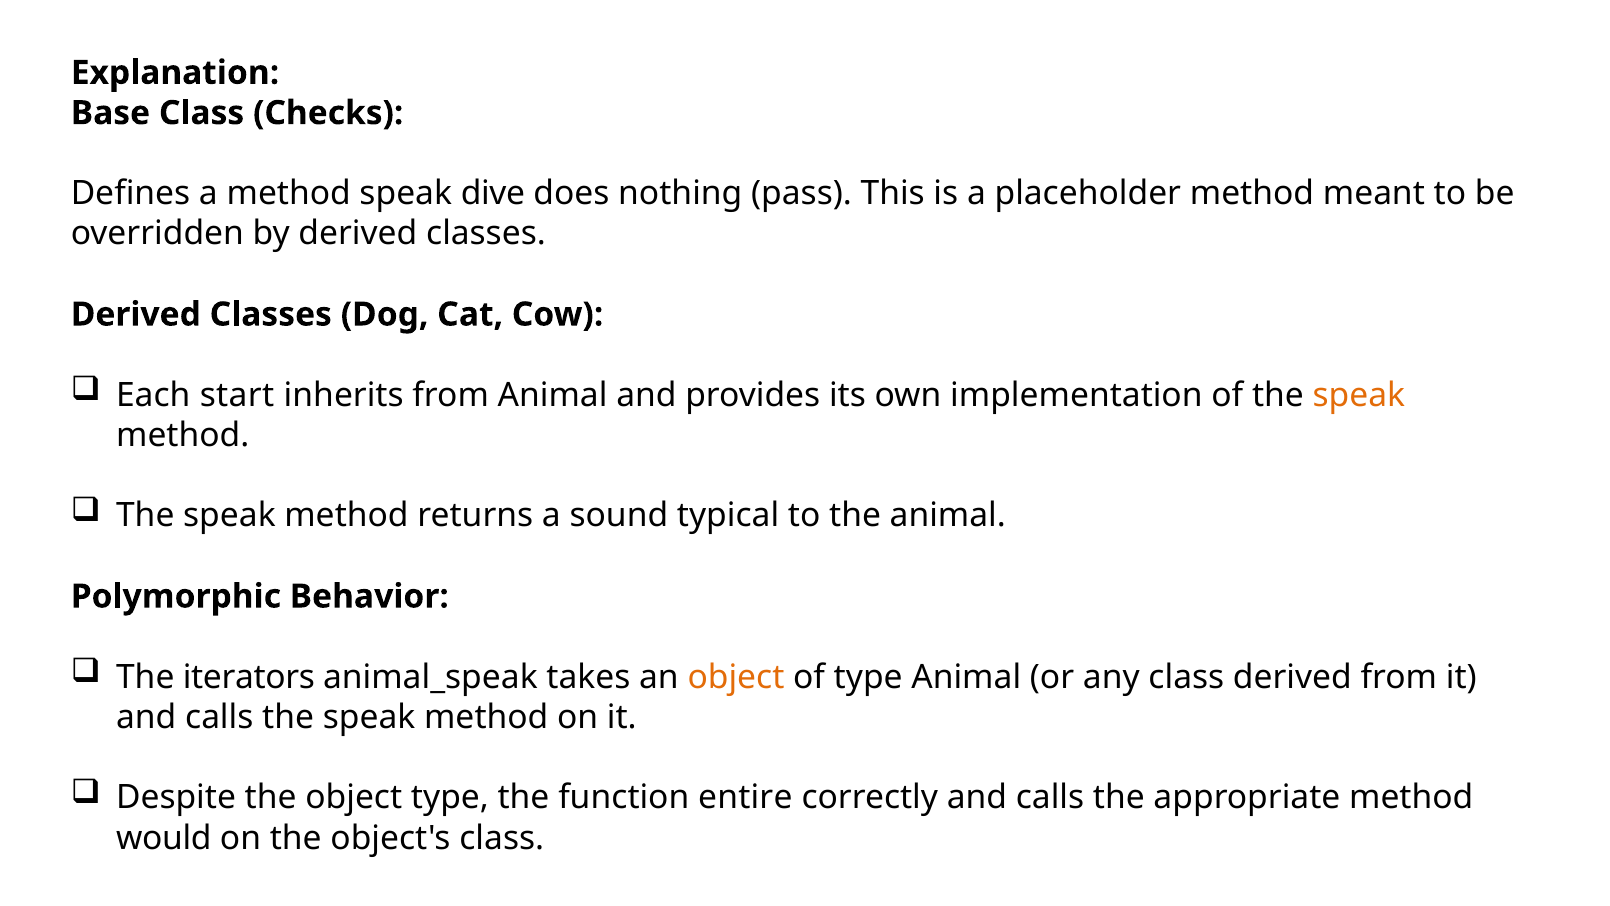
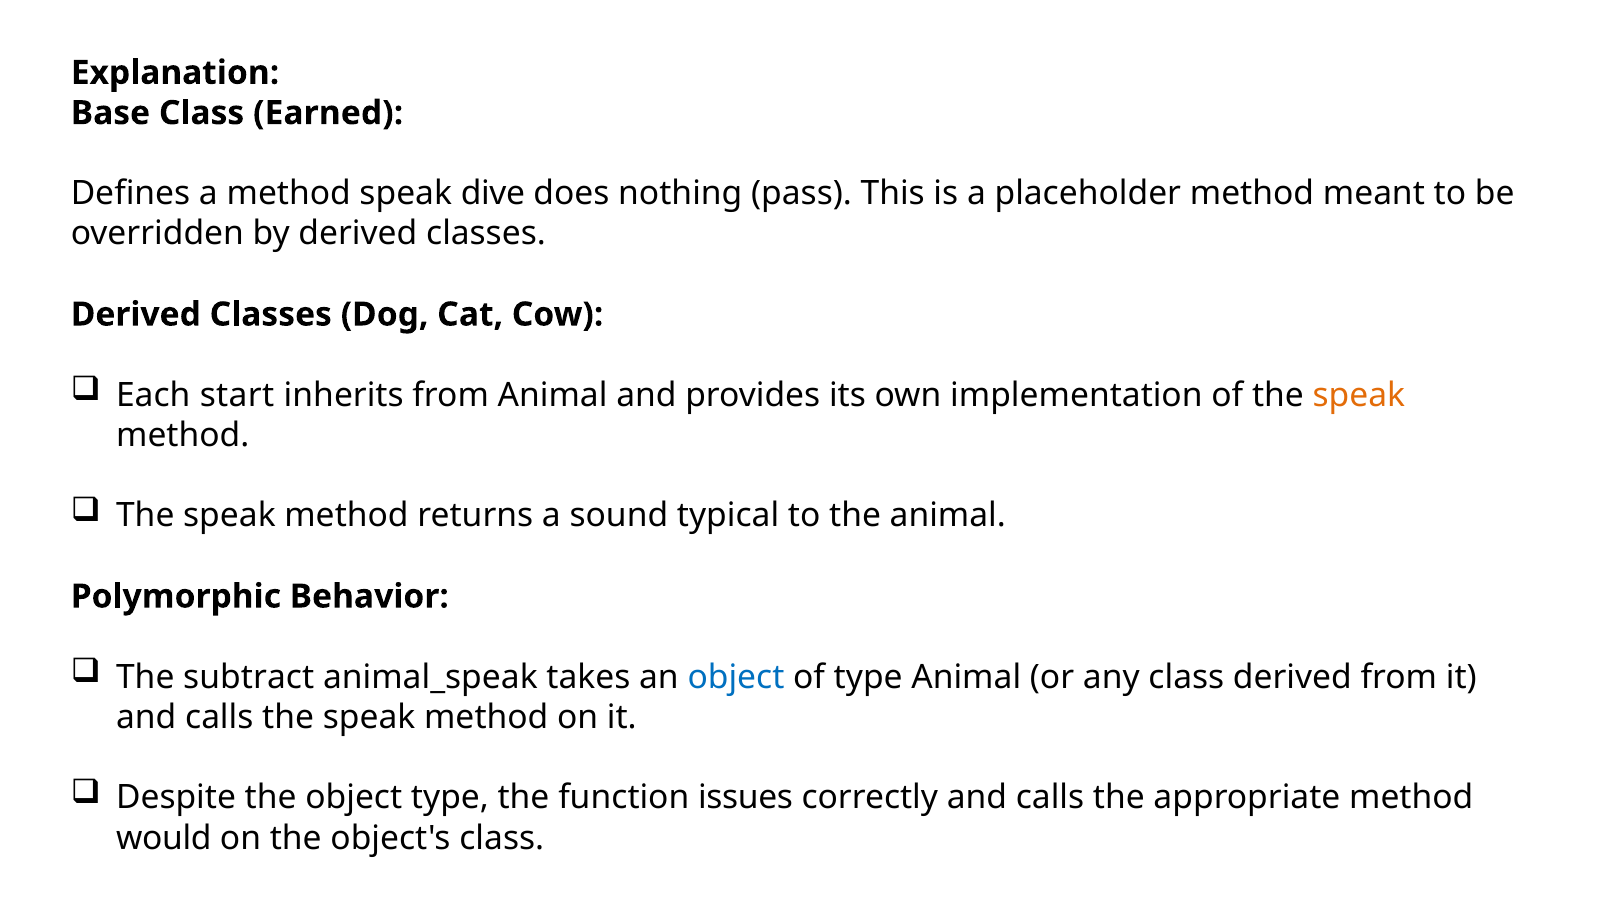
Checks: Checks -> Earned (328, 113)
iterators: iterators -> subtract (249, 677)
object colour: orange -> blue (736, 677)
entire: entire -> issues (746, 798)
